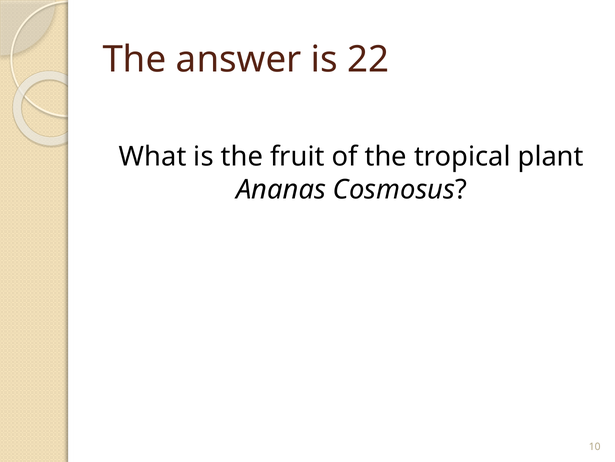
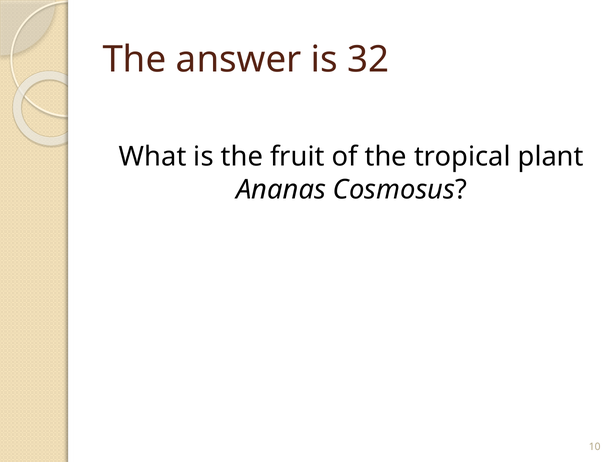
22: 22 -> 32 (368, 59)
